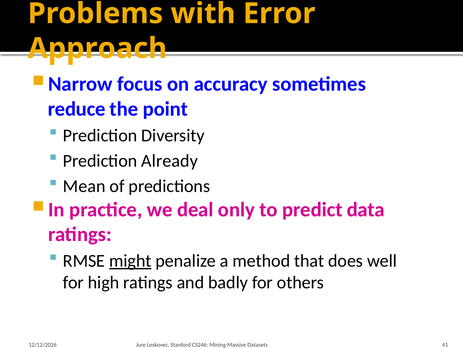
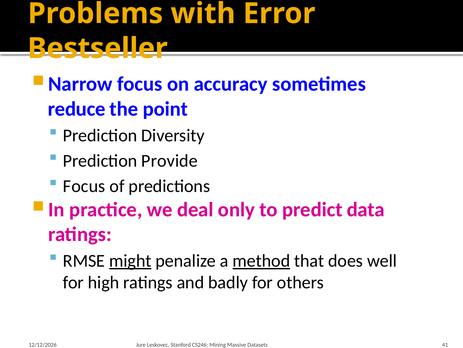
Approach: Approach -> Bestseller (98, 48)
Already: Already -> Provide (170, 161)
Mean: Mean -> Focus (84, 186)
method underline: none -> present (261, 260)
